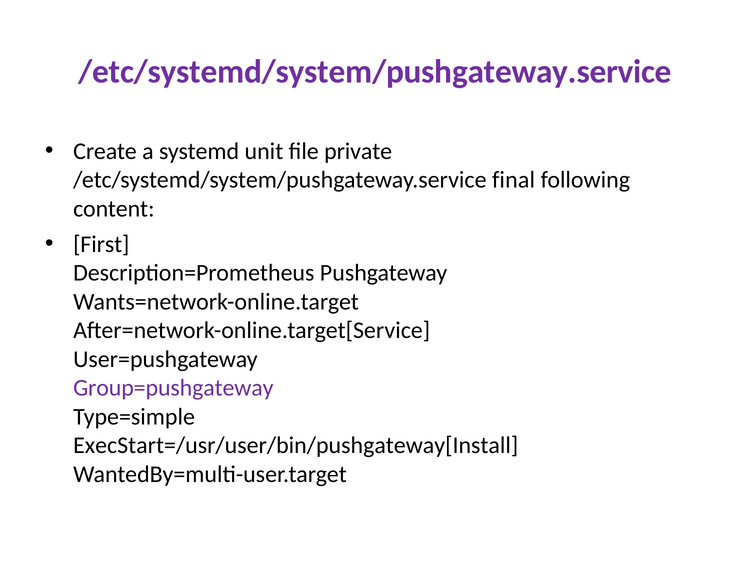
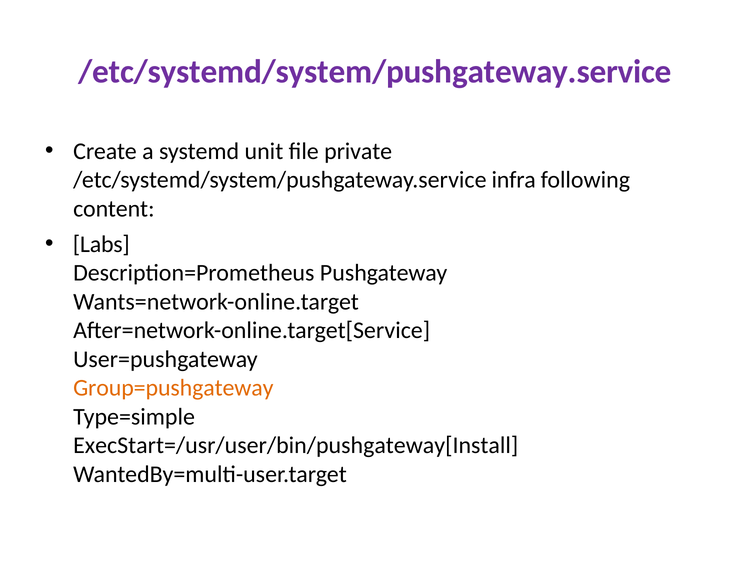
final: final -> infra (514, 180)
First: First -> Labs (101, 244)
Group=pushgateway colour: purple -> orange (173, 388)
